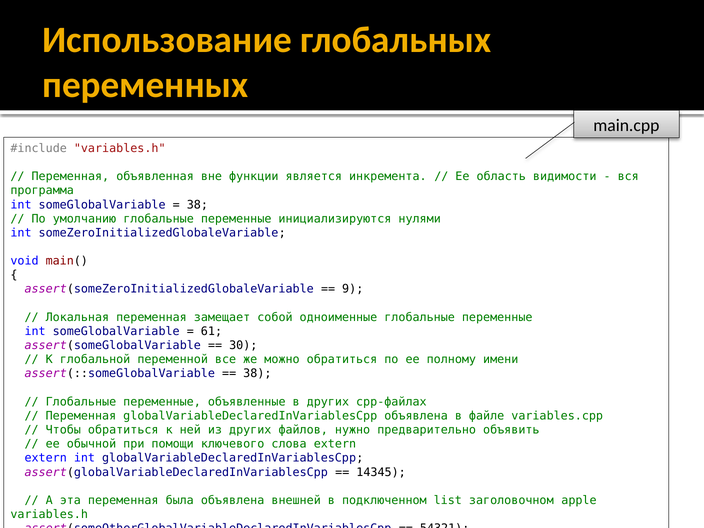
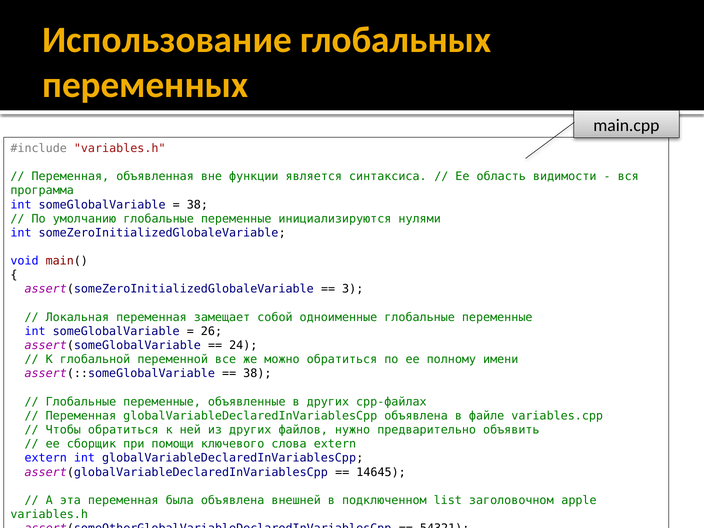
инкремента: инкремента -> синтаксиса (388, 176)
9: 9 -> 3 (353, 289)
61: 61 -> 26 (211, 331)
30: 30 -> 24 (243, 345)
обычной: обычной -> сборщик (92, 444)
14345: 14345 -> 14645 (381, 472)
